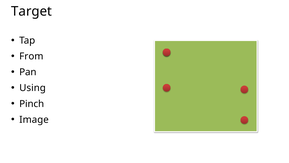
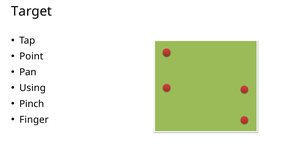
From: From -> Point (31, 56)
Image: Image -> Finger (34, 119)
